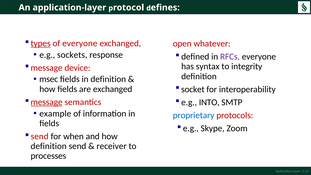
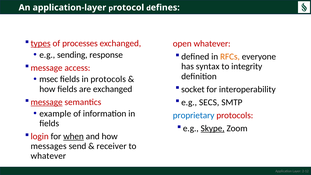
of everyone: everyone -> processes (80, 43)
sockets: sockets -> sending (72, 55)
RFCs colour: purple -> orange (230, 57)
device: device -> access (77, 68)
in definition: definition -> protocols (108, 79)
INTO: INTO -> SECS (209, 102)
Skype underline: none -> present (213, 128)
send: send -> login (40, 136)
when underline: none -> present (74, 136)
definition: definition -> messages (49, 146)
processes: processes -> whatever (48, 156)
